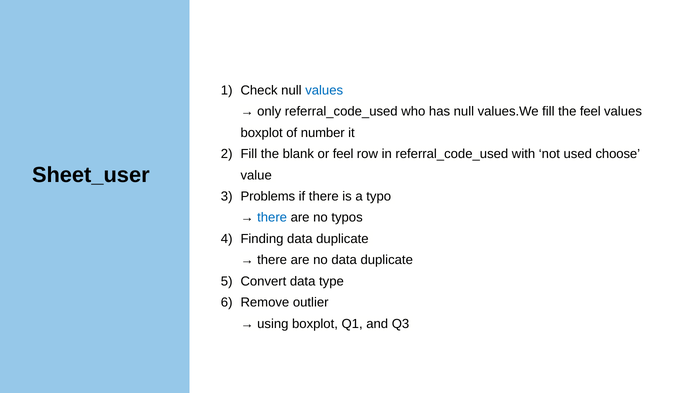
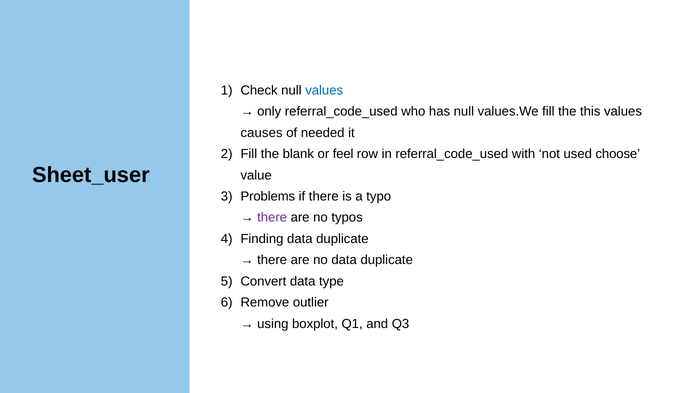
the feel: feel -> this (590, 112)
boxplot: boxplot -> causes (262, 133)
number: number -> needed (323, 133)
there colour: blue -> purple (272, 218)
